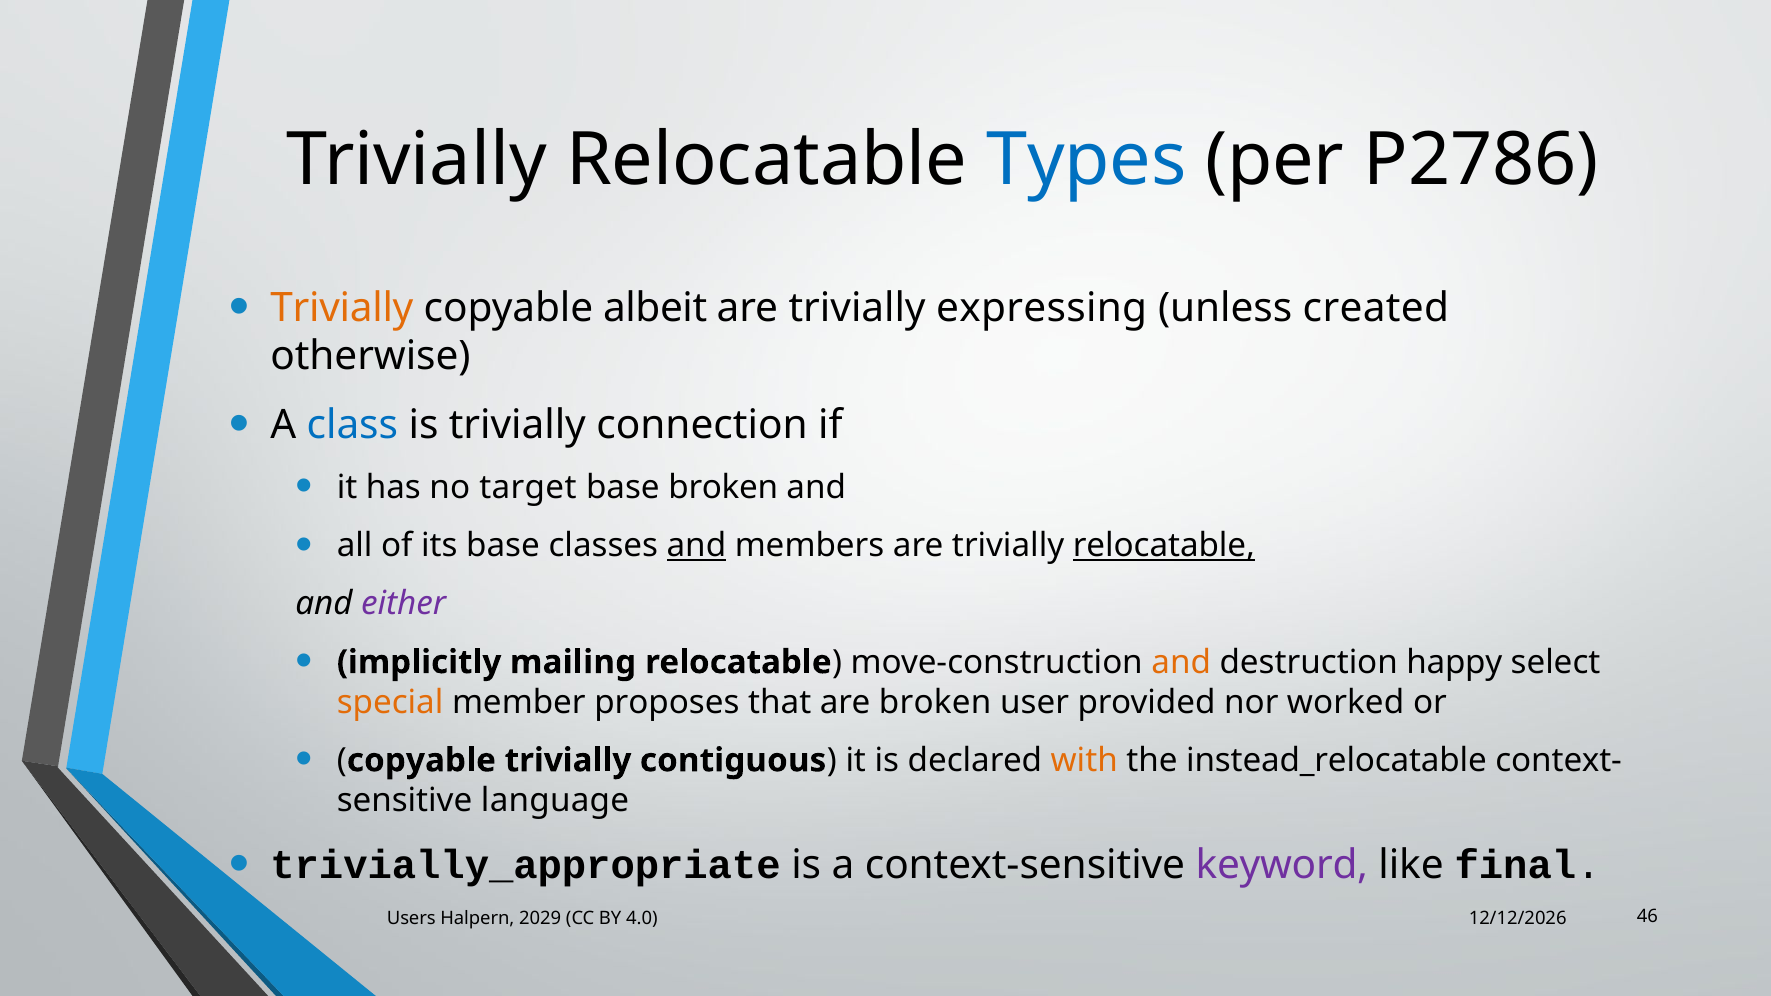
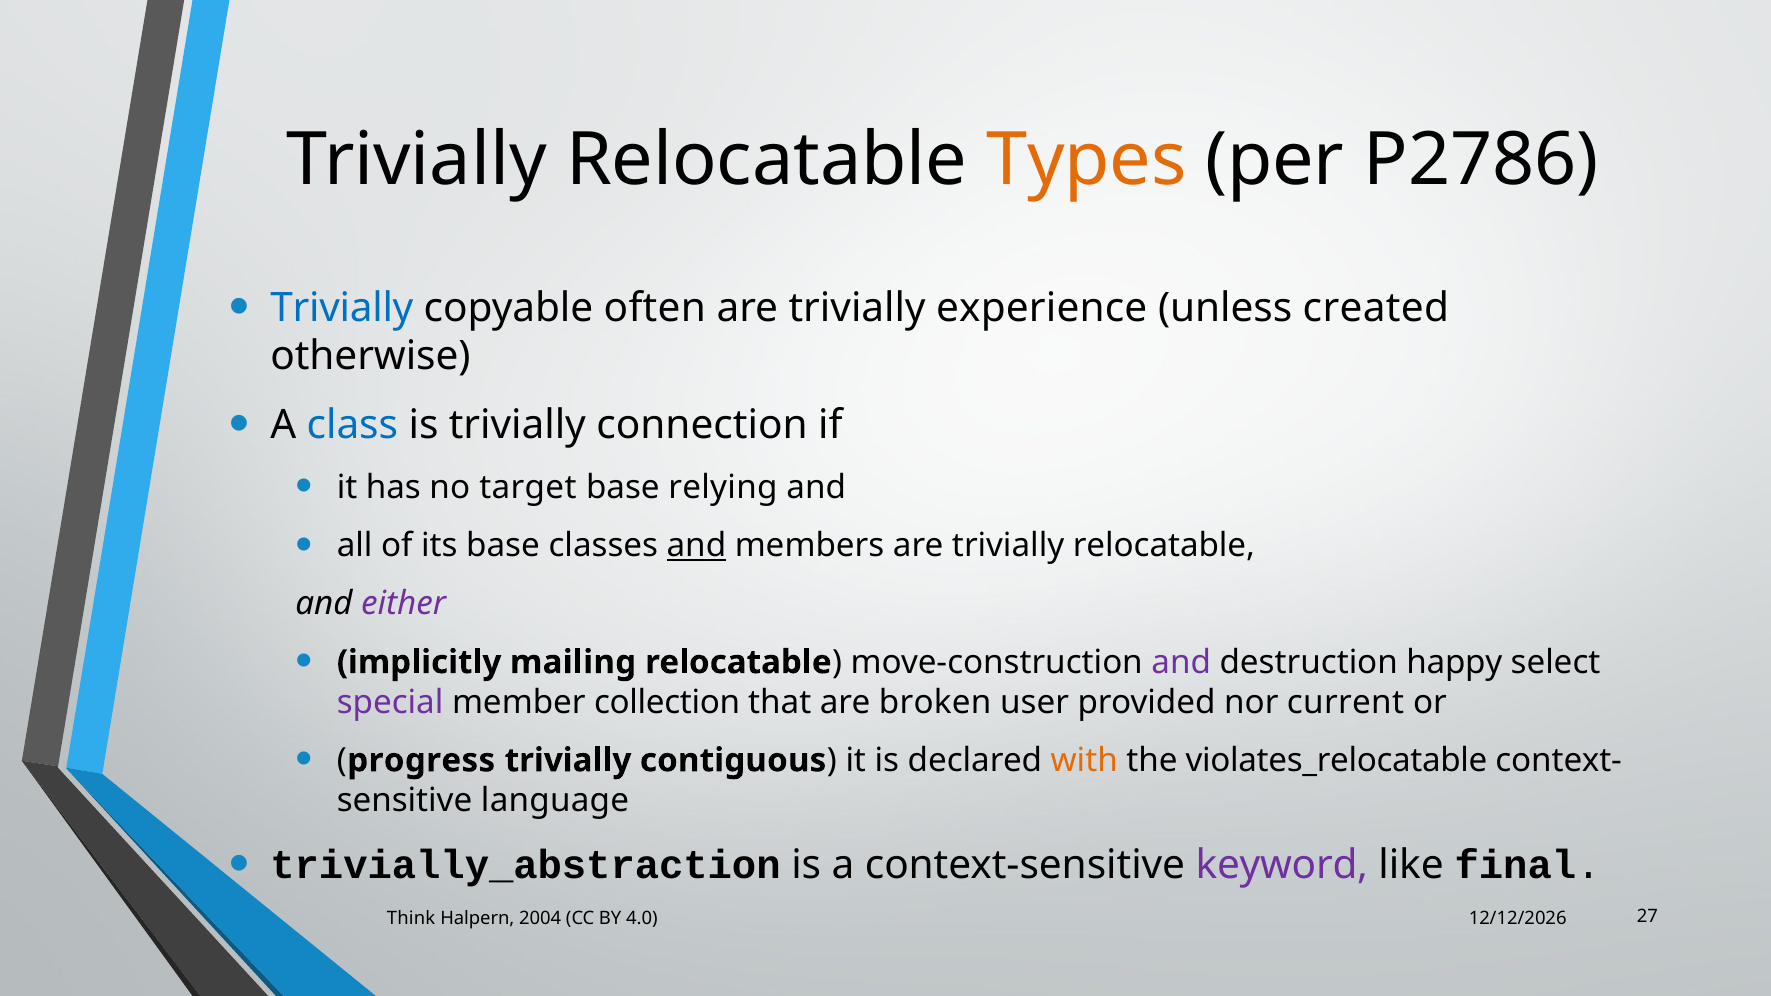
Types colour: blue -> orange (1087, 160)
Trivially colour: orange -> blue (342, 308)
albeit: albeit -> often (655, 308)
expressing: expressing -> experience (1042, 308)
base broken: broken -> relying (723, 487)
relocatable underline: present -> none (1164, 546)
and colour: orange -> purple (1181, 662)
special colour: orange -> purple (390, 702)
proposes: proposes -> collection (667, 702)
worked: worked -> current (1345, 702)
copyable: copyable -> progress (421, 761)
instead_relocatable: instead_relocatable -> violates_relocatable (1337, 761)
trivially_appropriate: trivially_appropriate -> trivially_abstraction (526, 865)
Users: Users -> Think (411, 919)
2029: 2029 -> 2004 (540, 919)
46: 46 -> 27 (1647, 916)
